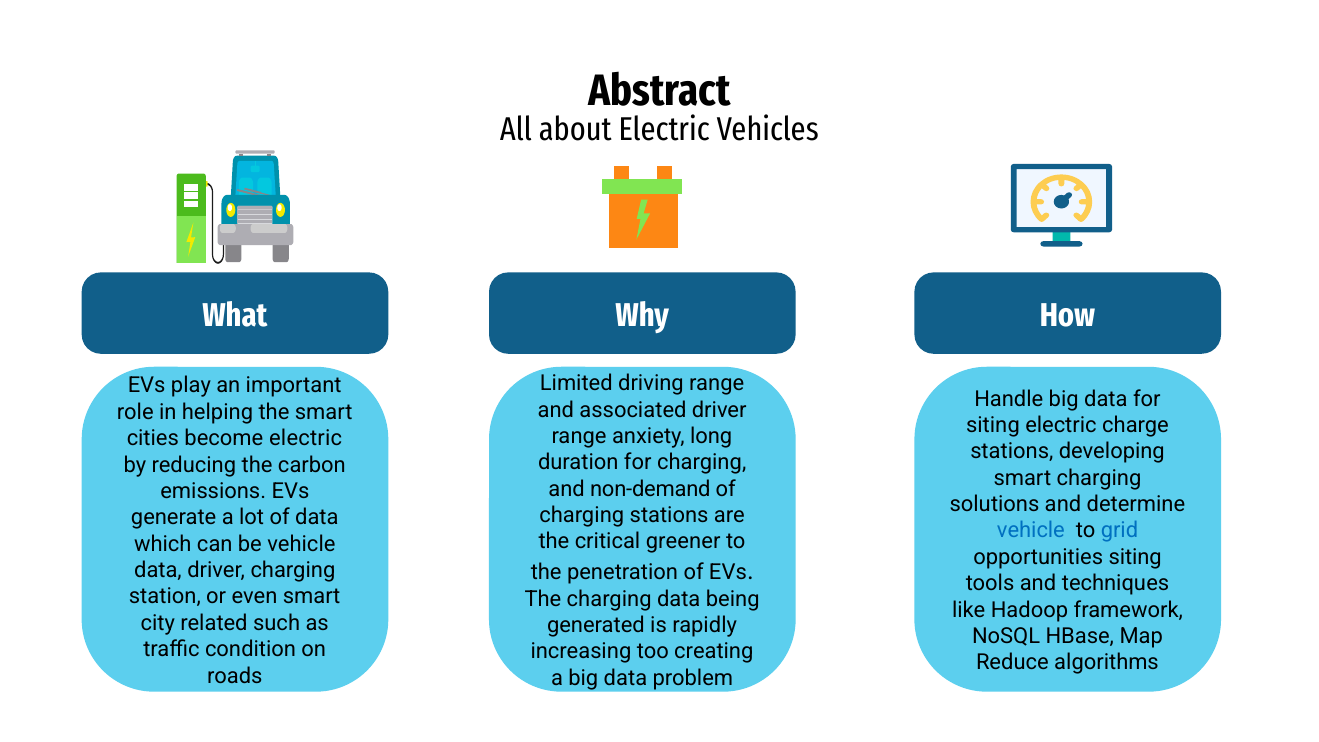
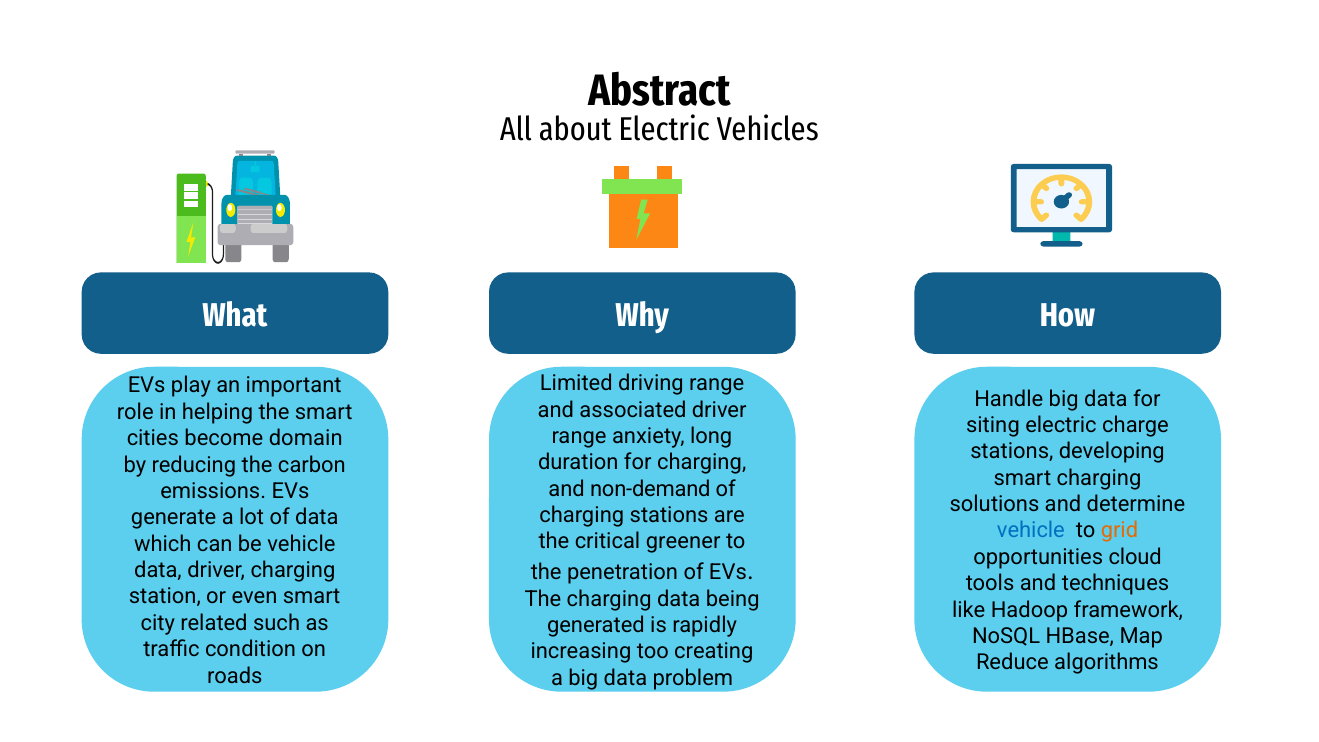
become electric: electric -> domain (306, 438)
grid colour: blue -> orange (1119, 531)
opportunities siting: siting -> cloud (1135, 557)
